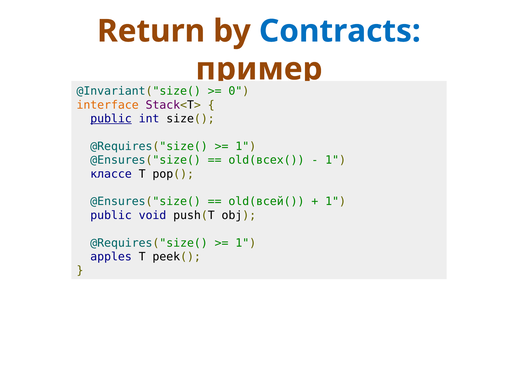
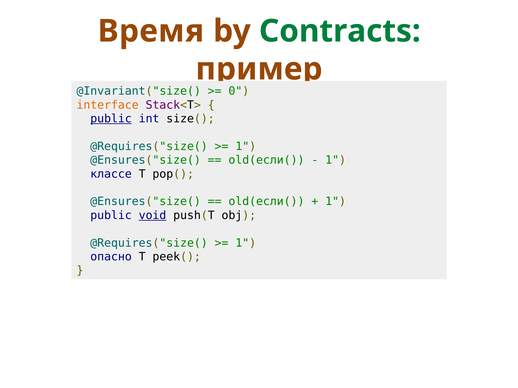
Return: Return -> Время (151, 31)
Contracts colour: blue -> green (340, 31)
old(всех(: old(всех( -> old(если( (266, 160)
old(всей(: old(всей( -> old(если( (266, 202)
void underline: none -> present (153, 216)
apples: apples -> опасно (111, 257)
